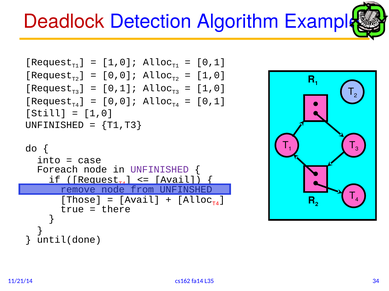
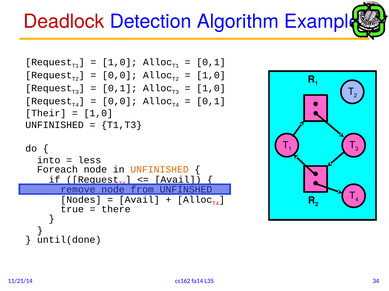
Still: Still -> Their (46, 113)
case: case -> less (90, 161)
UNFINISHED colour: purple -> orange (160, 170)
Those: Those -> Nodes (81, 200)
